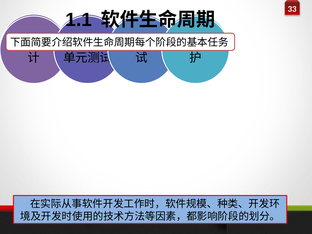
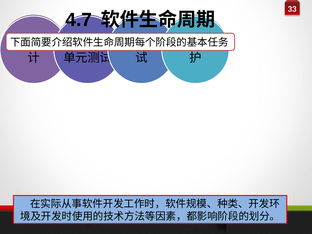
1.1: 1.1 -> 4.7 (79, 20)
